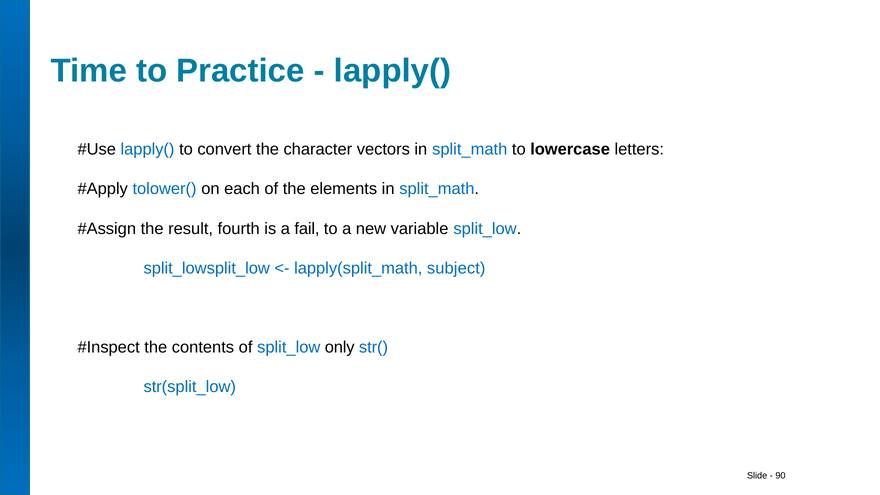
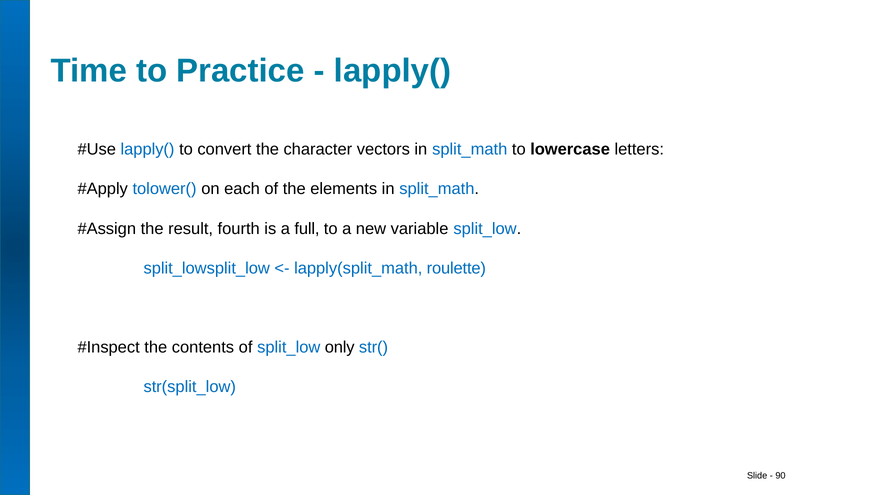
fail: fail -> full (307, 229)
subject: subject -> roulette (456, 268)
